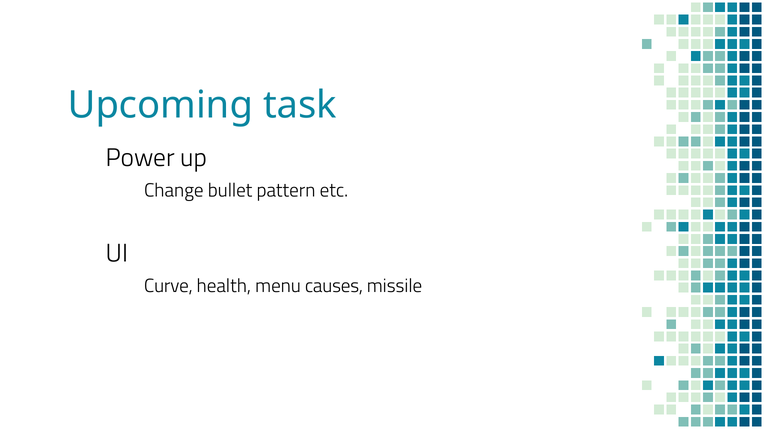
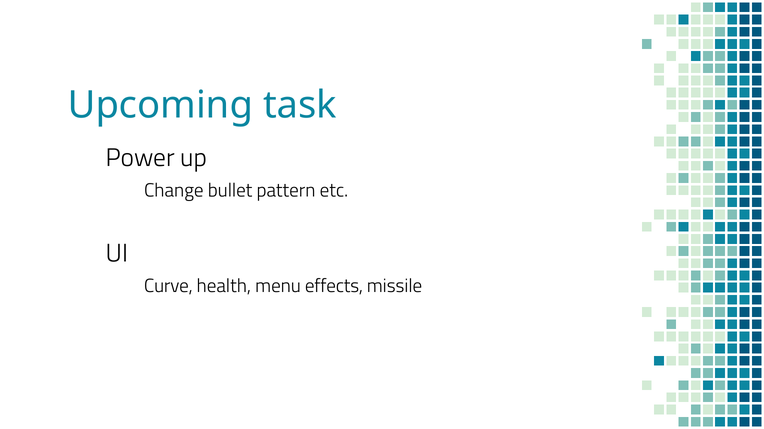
causes: causes -> effects (334, 286)
